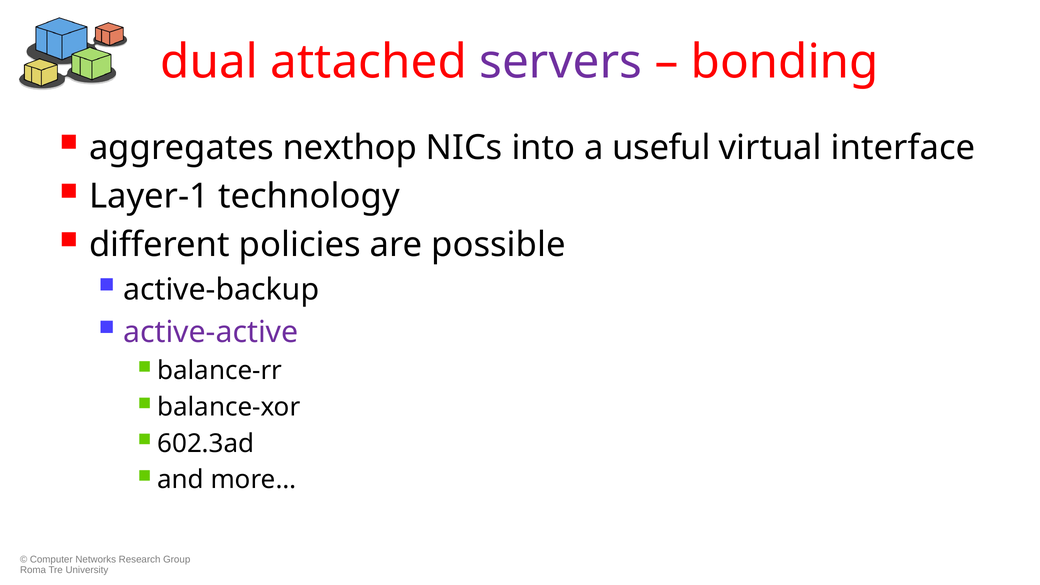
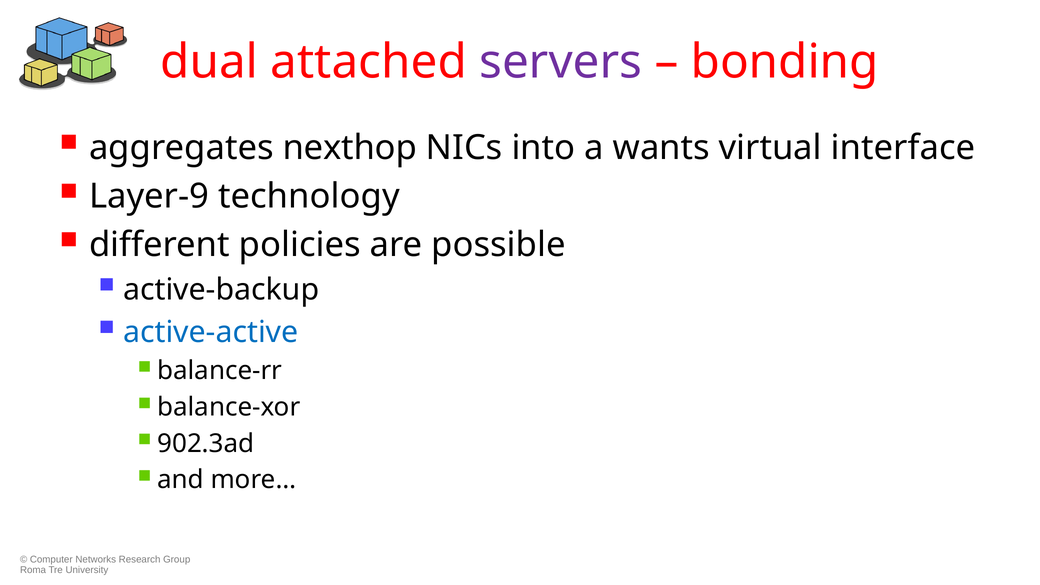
useful: useful -> wants (661, 148)
Layer-1: Layer-1 -> Layer-9 (149, 196)
active-active colour: purple -> blue (211, 332)
602.3ad: 602.3ad -> 902.3ad (206, 444)
